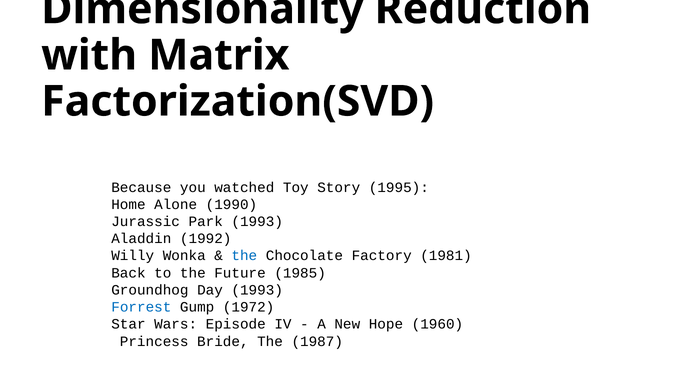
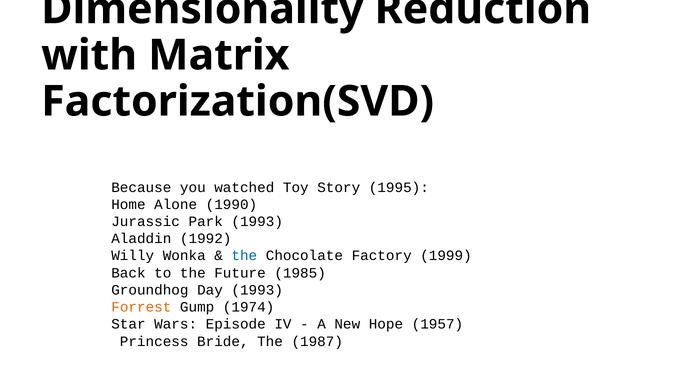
1981: 1981 -> 1999 (446, 256)
Forrest colour: blue -> orange (141, 307)
1972: 1972 -> 1974 (249, 307)
1960: 1960 -> 1957 (437, 325)
